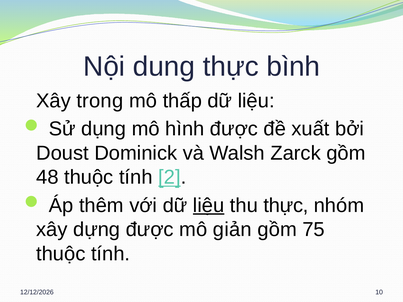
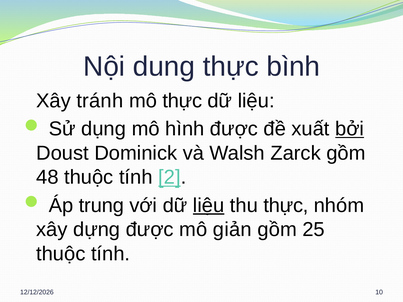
trong: trong -> tránh (100, 101)
mô thấp: thấp -> thực (182, 101)
bởi underline: none -> present (350, 129)
thêm: thêm -> trung (101, 206)
75: 75 -> 25 (314, 230)
